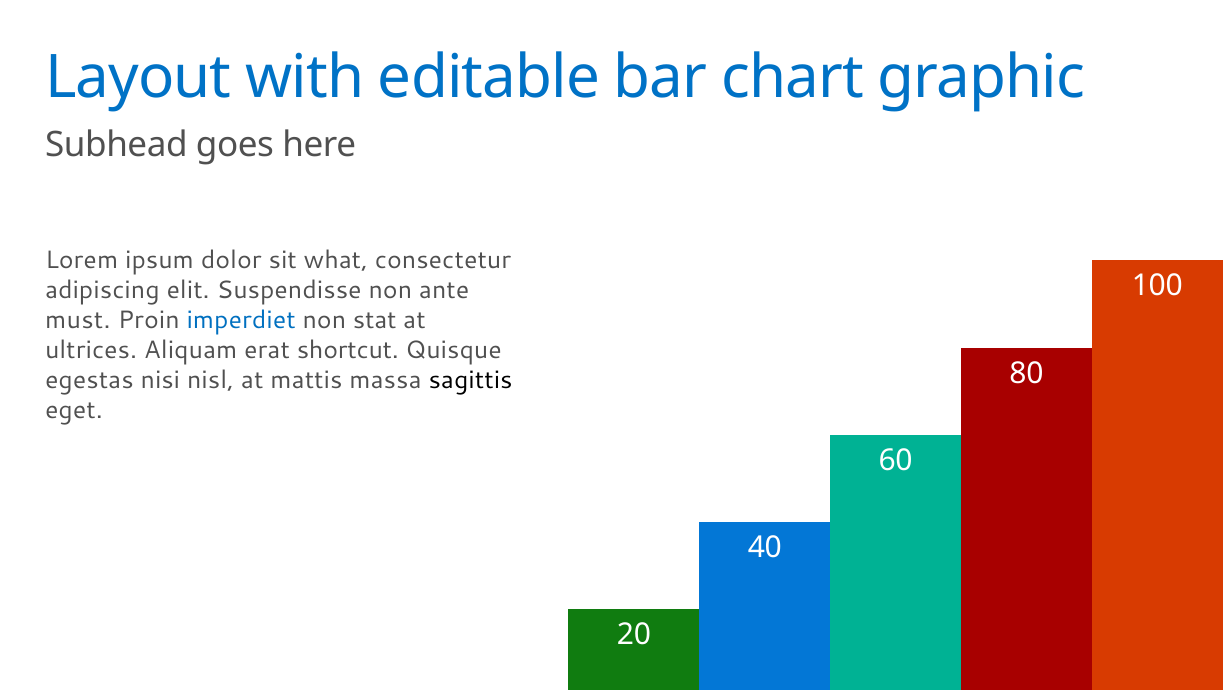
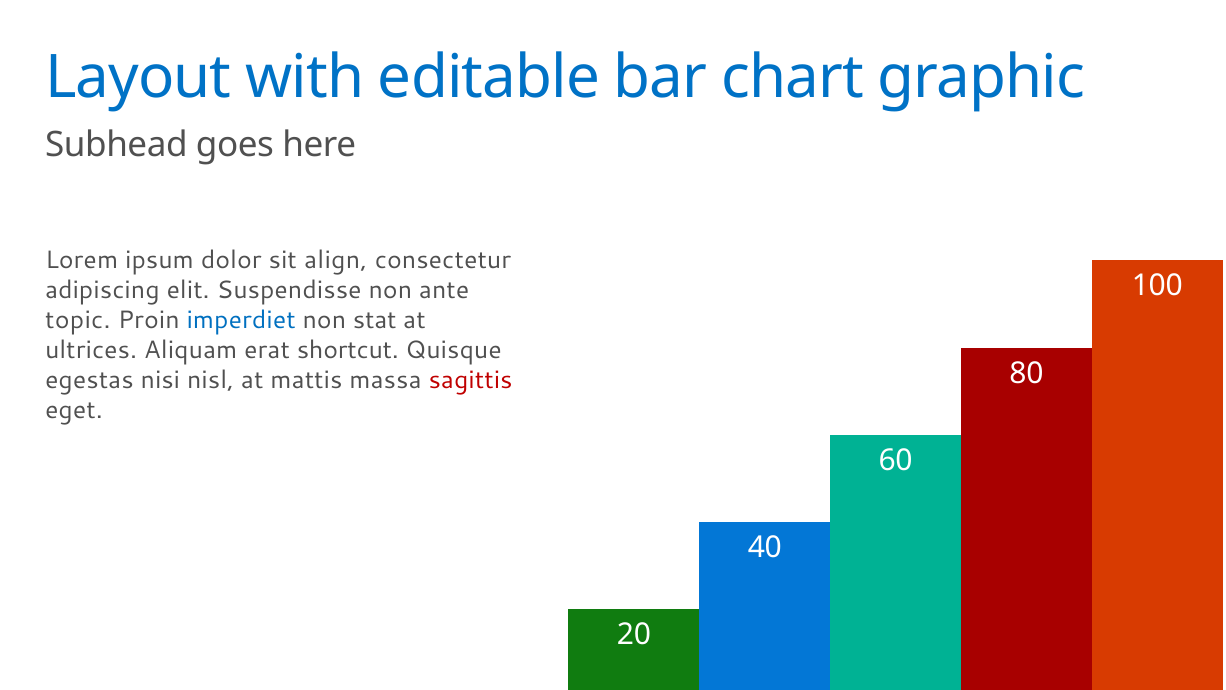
what: what -> align (336, 260)
must: must -> topic (78, 320)
sagittis colour: black -> red (471, 380)
